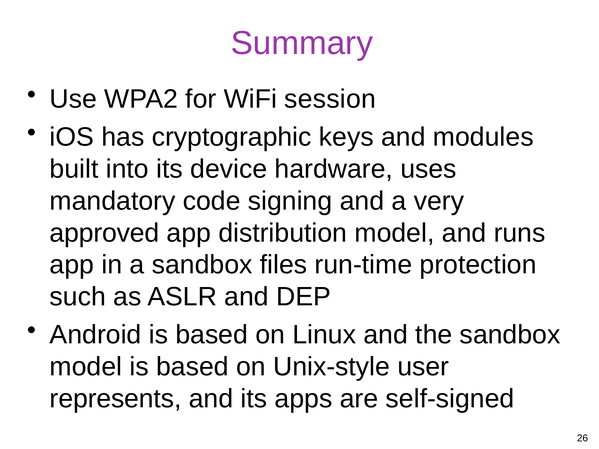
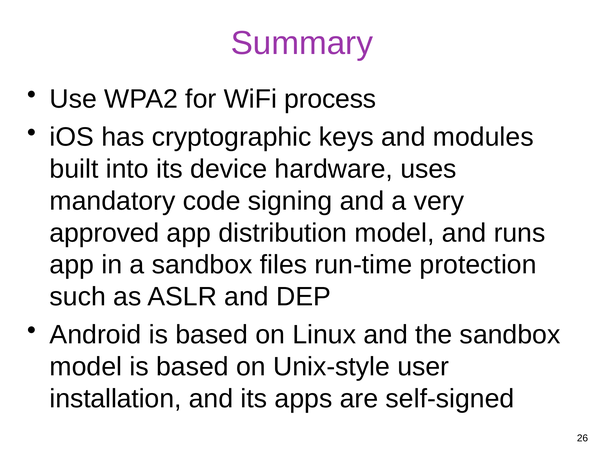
session: session -> process (330, 99)
represents: represents -> installation (116, 399)
